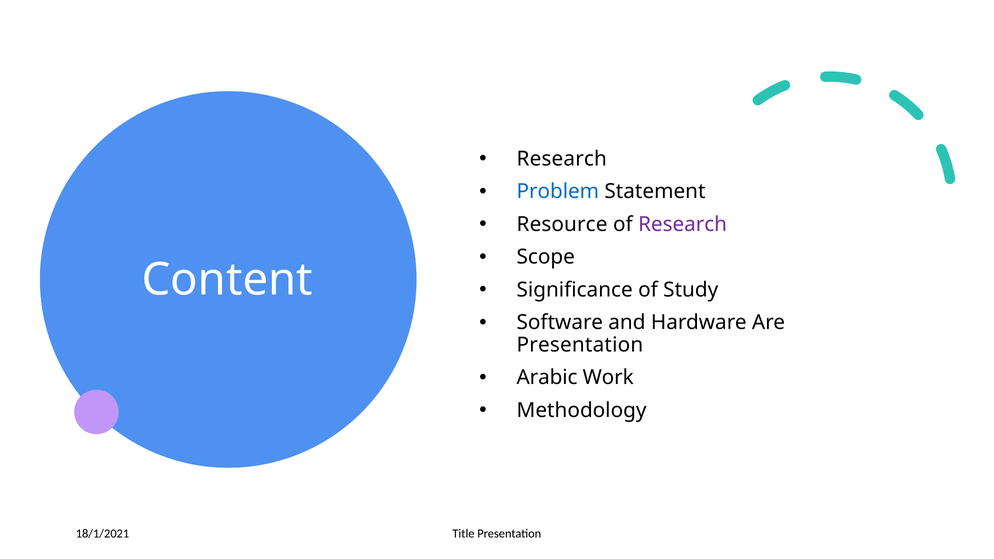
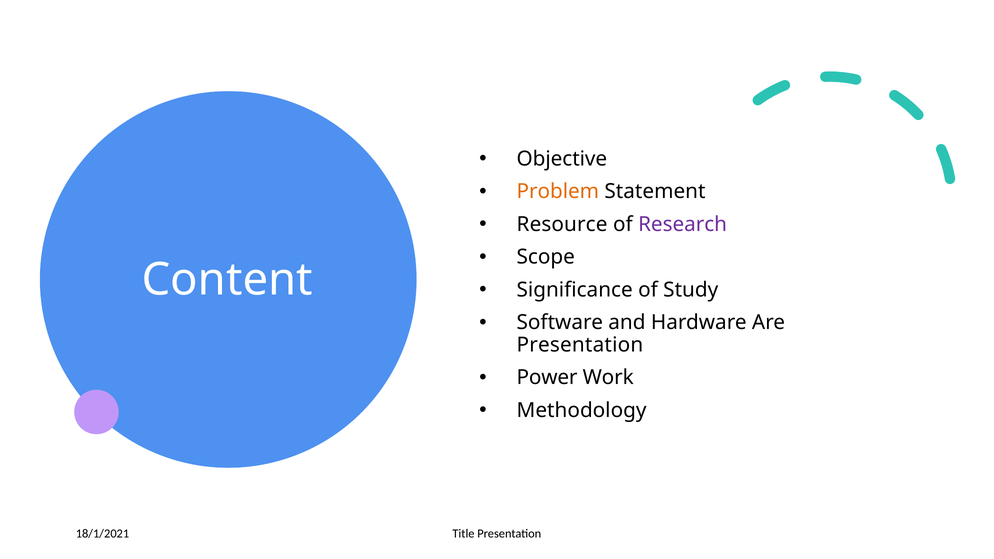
Research: Research -> Objective (562, 159)
Problem colour: blue -> orange (558, 192)
Arabic: Arabic -> Power (547, 378)
